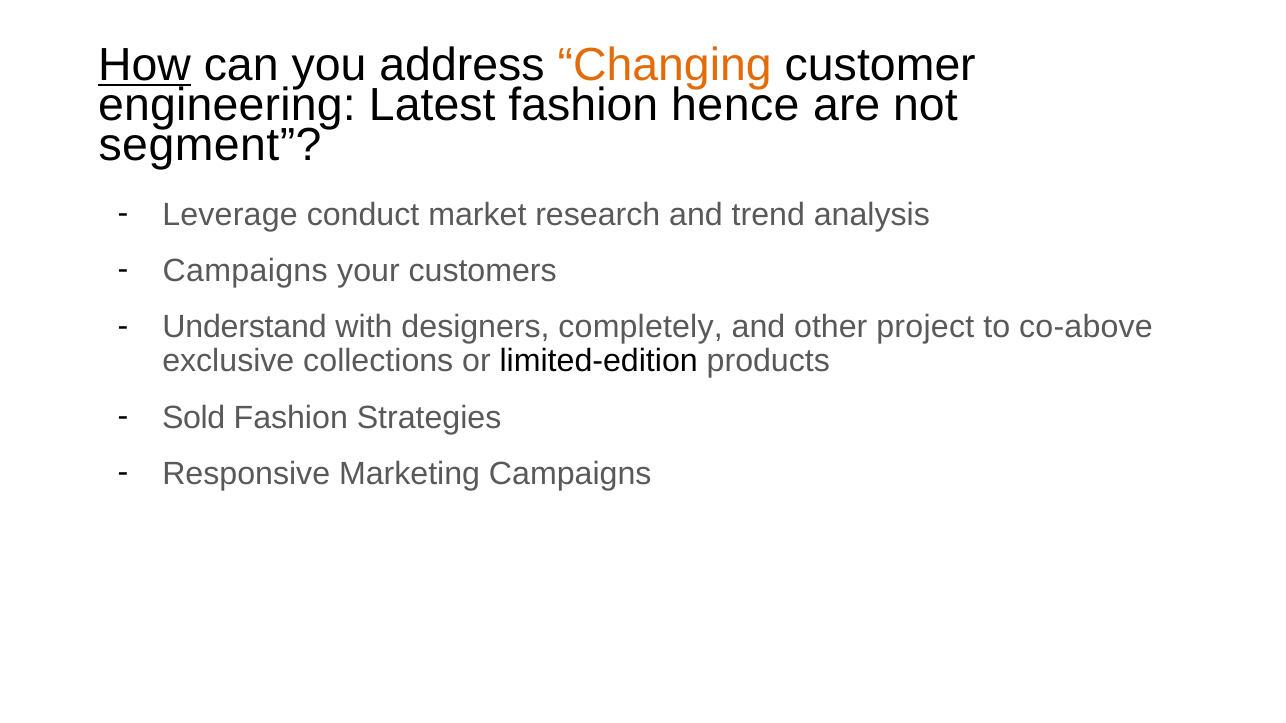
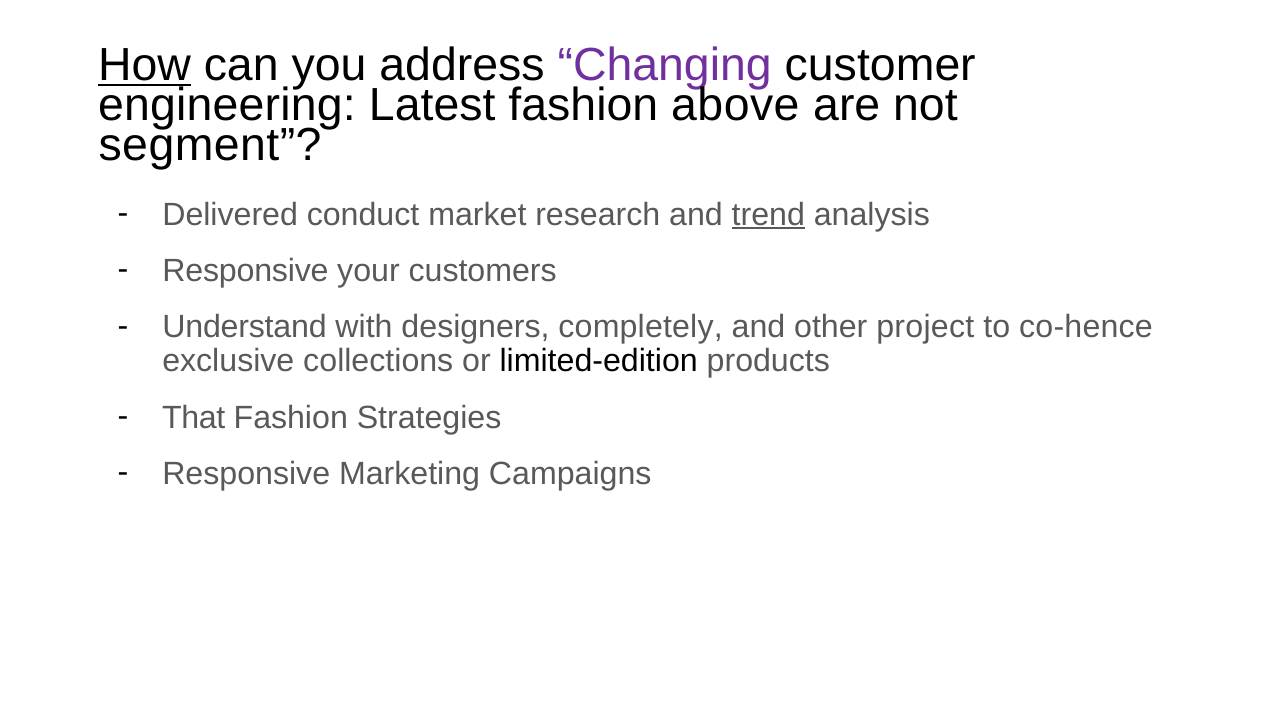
Changing colour: orange -> purple (665, 65)
hence: hence -> above (735, 105)
Leverage: Leverage -> Delivered (230, 215)
trend underline: none -> present (768, 215)
Campaigns: Campaigns -> Responsive (245, 271)
co-above: co-above -> co-hence (1086, 327)
Sold: Sold -> That (194, 418)
